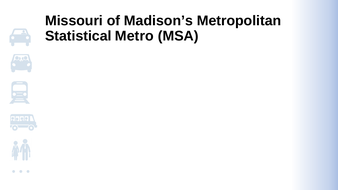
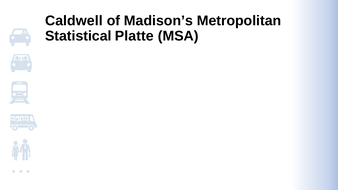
Missouri: Missouri -> Caldwell (74, 21)
Metro: Metro -> Platte (134, 36)
